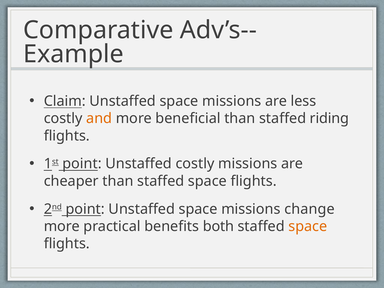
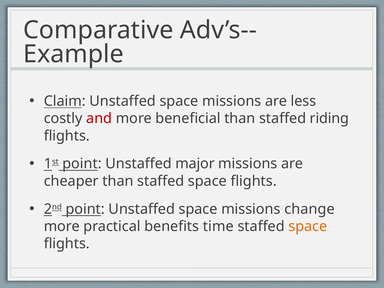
and colour: orange -> red (99, 118)
Unstaffed costly: costly -> major (195, 164)
both: both -> time (218, 226)
